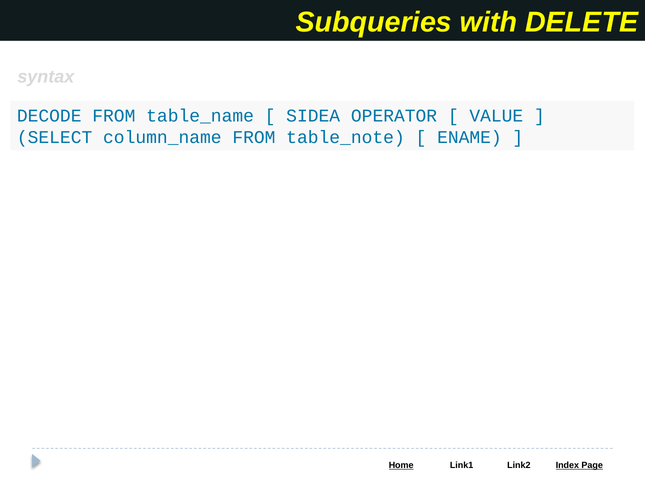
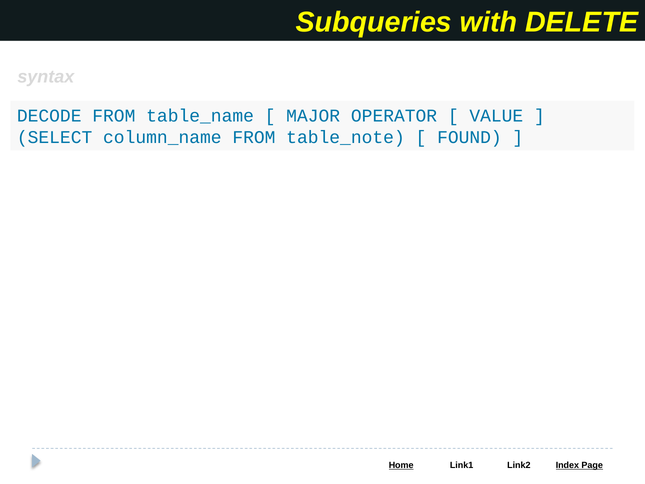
SIDEA: SIDEA -> MAJOR (313, 116)
ENAME: ENAME -> FOUND (469, 138)
